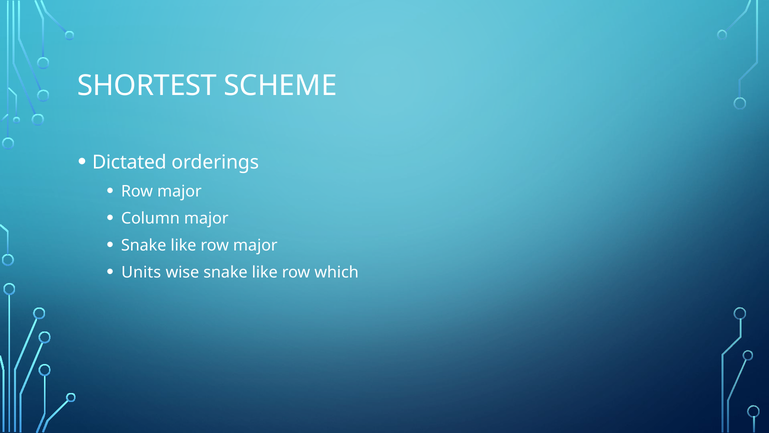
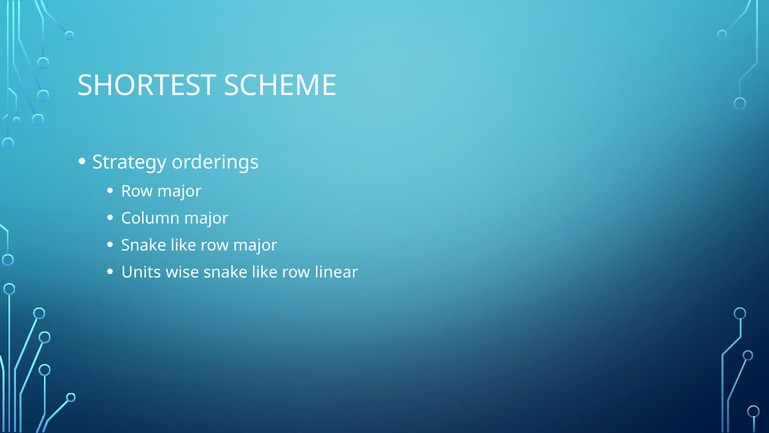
Dictated: Dictated -> Strategy (129, 162)
which: which -> linear (337, 272)
